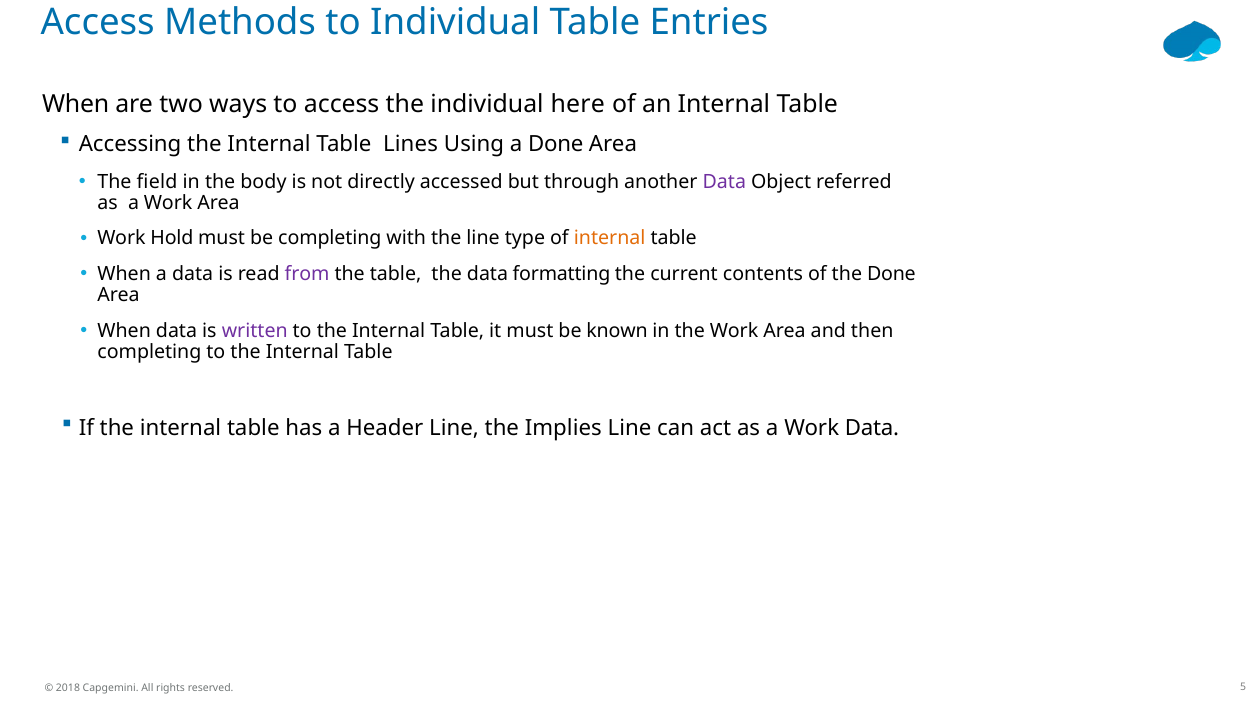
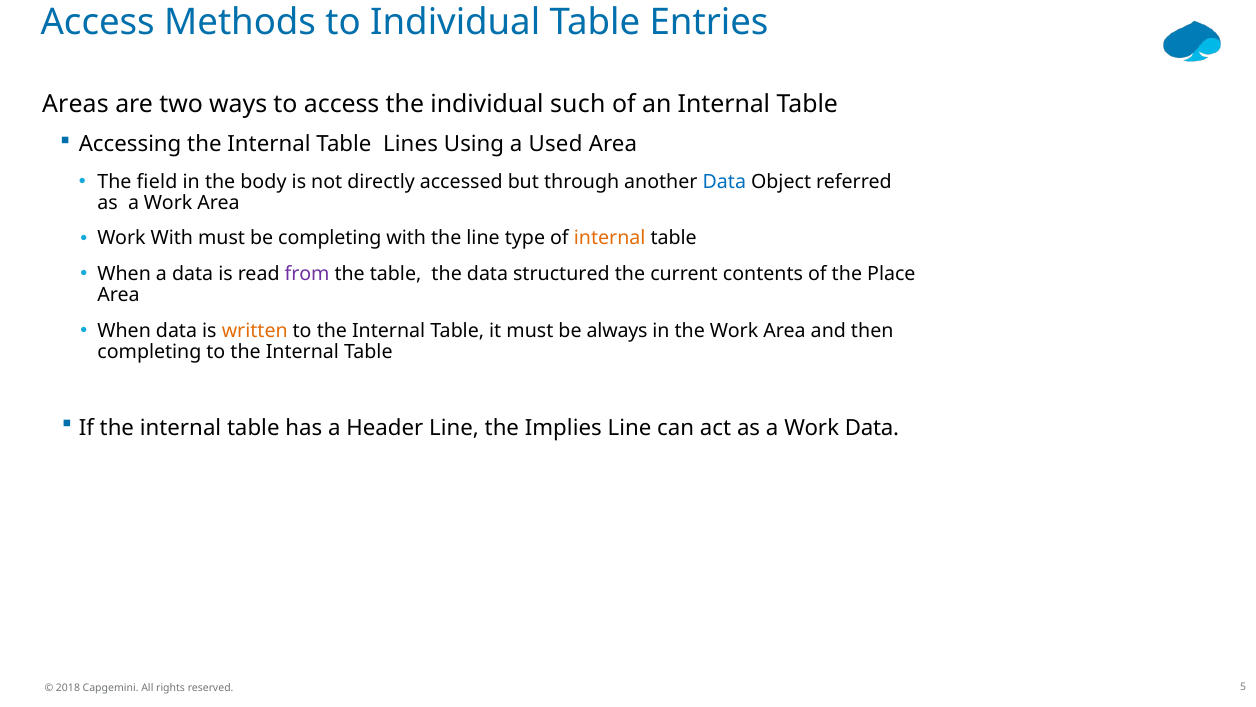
When: When -> Areas (75, 105)
here: here -> such (578, 105)
a Done: Done -> Used (556, 144)
Data colour: purple -> blue (724, 182)
Work Hold: Hold -> With (172, 238)
formatting: formatting -> structured (561, 274)
the Done: Done -> Place (891, 274)
written colour: purple -> orange (255, 331)
known: known -> always (617, 331)
